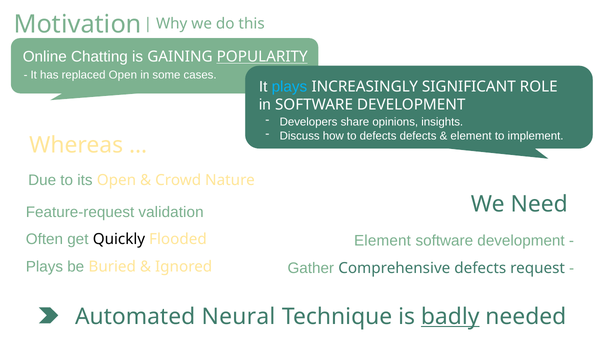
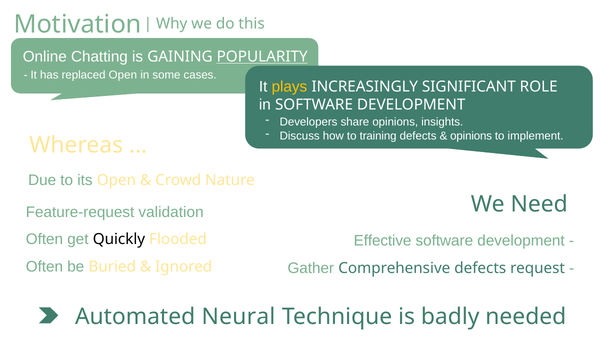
plays colour: light blue -> yellow (289, 87)
to defects: defects -> training (378, 136)
element: element -> opinions (471, 136)
Element: Element -> Effective (383, 241)
Plays: Plays -> Often (44, 267)
badly underline: present -> none (450, 317)
